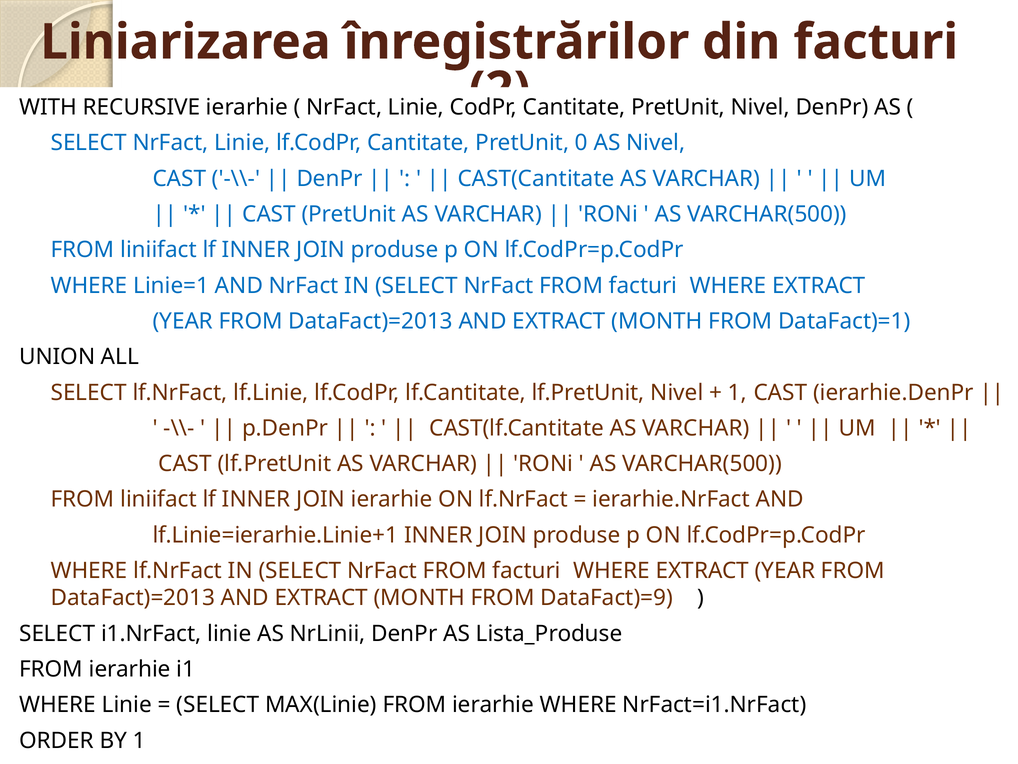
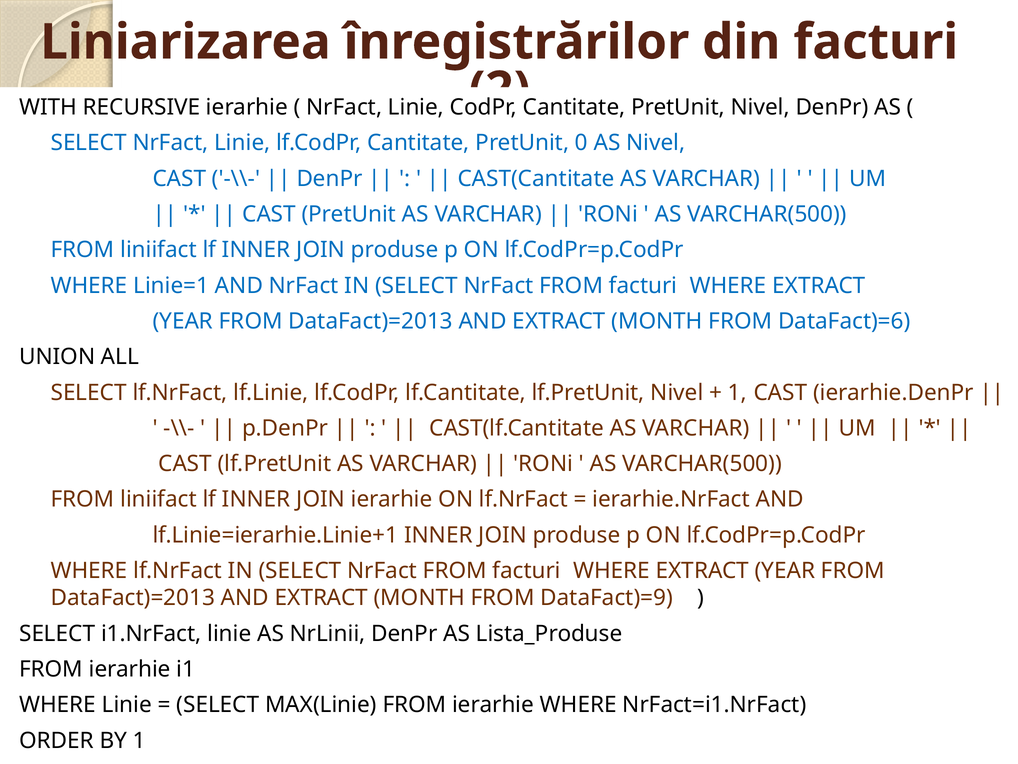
DataFact)=1: DataFact)=1 -> DataFact)=6 (844, 321)
